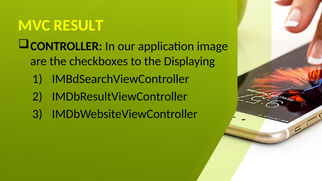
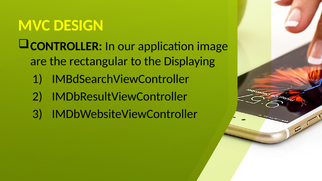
RESULT: RESULT -> DESIGN (79, 25)
checkboxes: checkboxes -> rectangular (99, 61)
